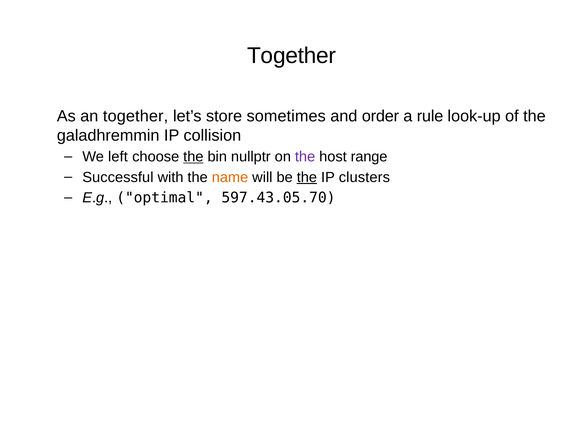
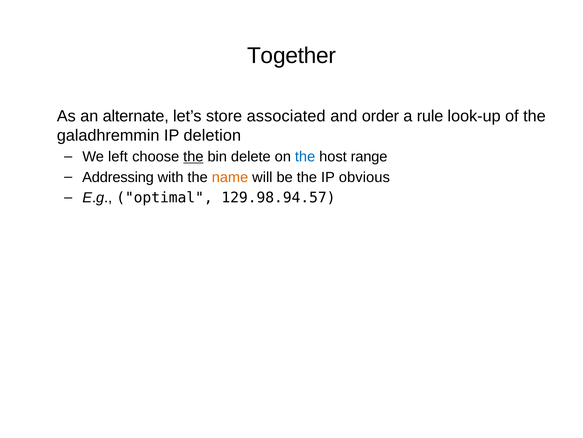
an together: together -> alternate (136, 116)
sometimes: sometimes -> associated (286, 116)
collision: collision -> deletion (212, 135)
nullptr: nullptr -> delete (251, 157)
the colour: purple -> blue (305, 157)
Successful: Successful -> Addressing (118, 177)
the underline: present -> none (307, 177)
clusters: clusters -> obvious (364, 177)
597.43.05.70: 597.43.05.70 -> 129.98.94.57 (278, 197)
